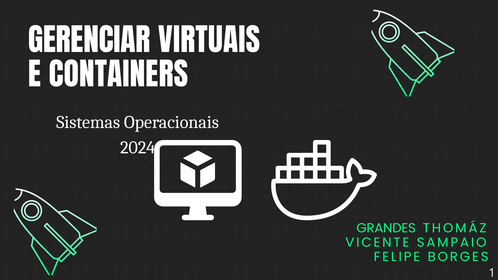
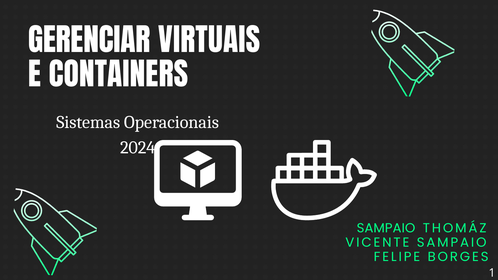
GRANDES: GRANDES -> SAMPAIO (386, 228)
